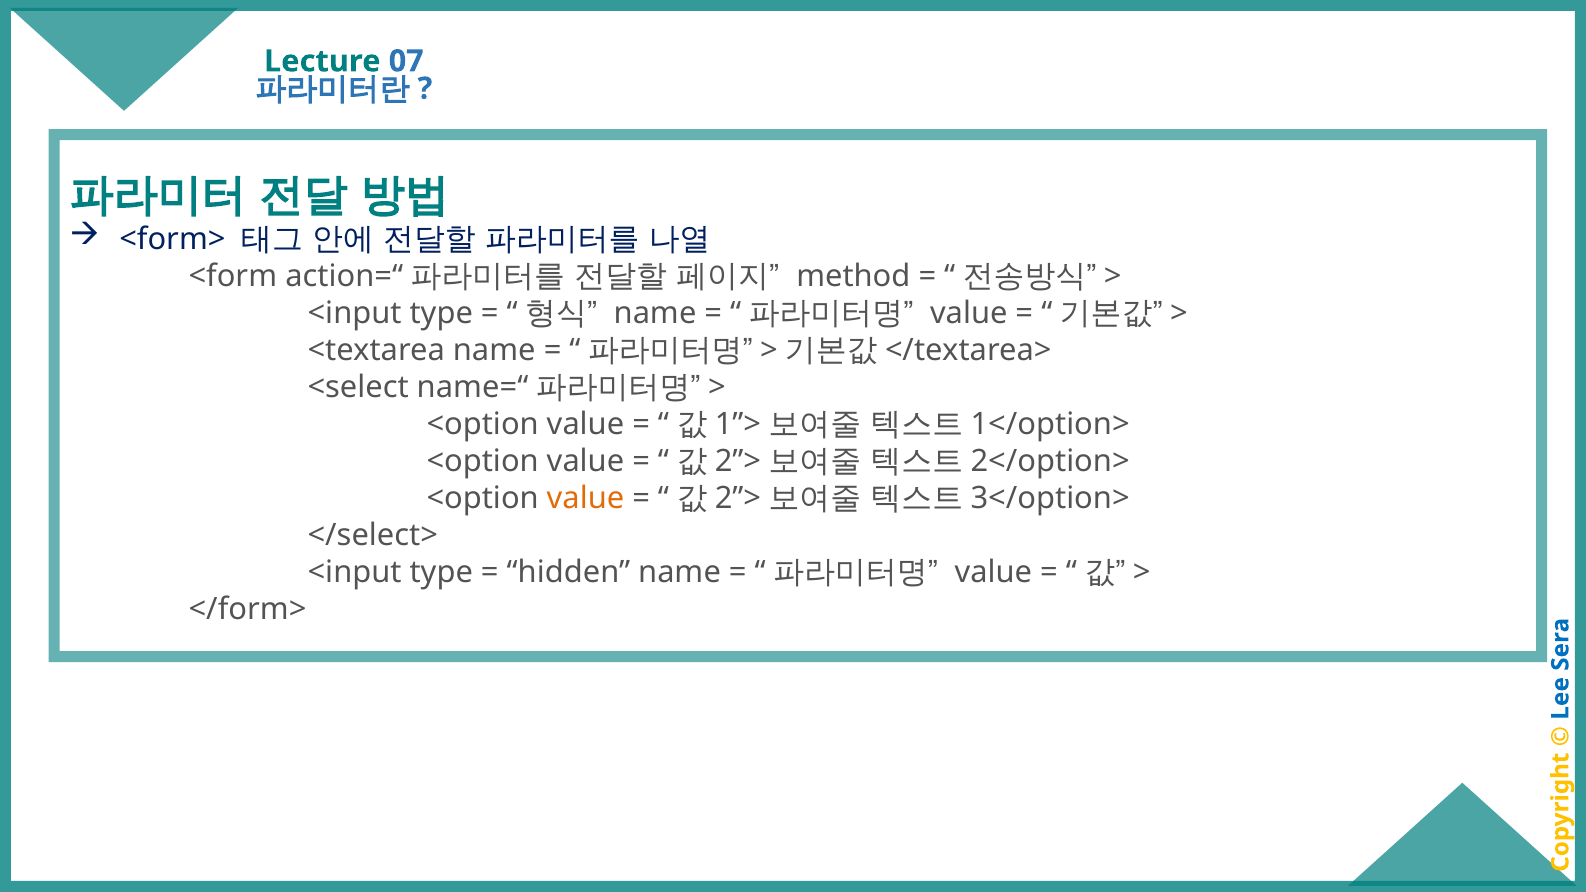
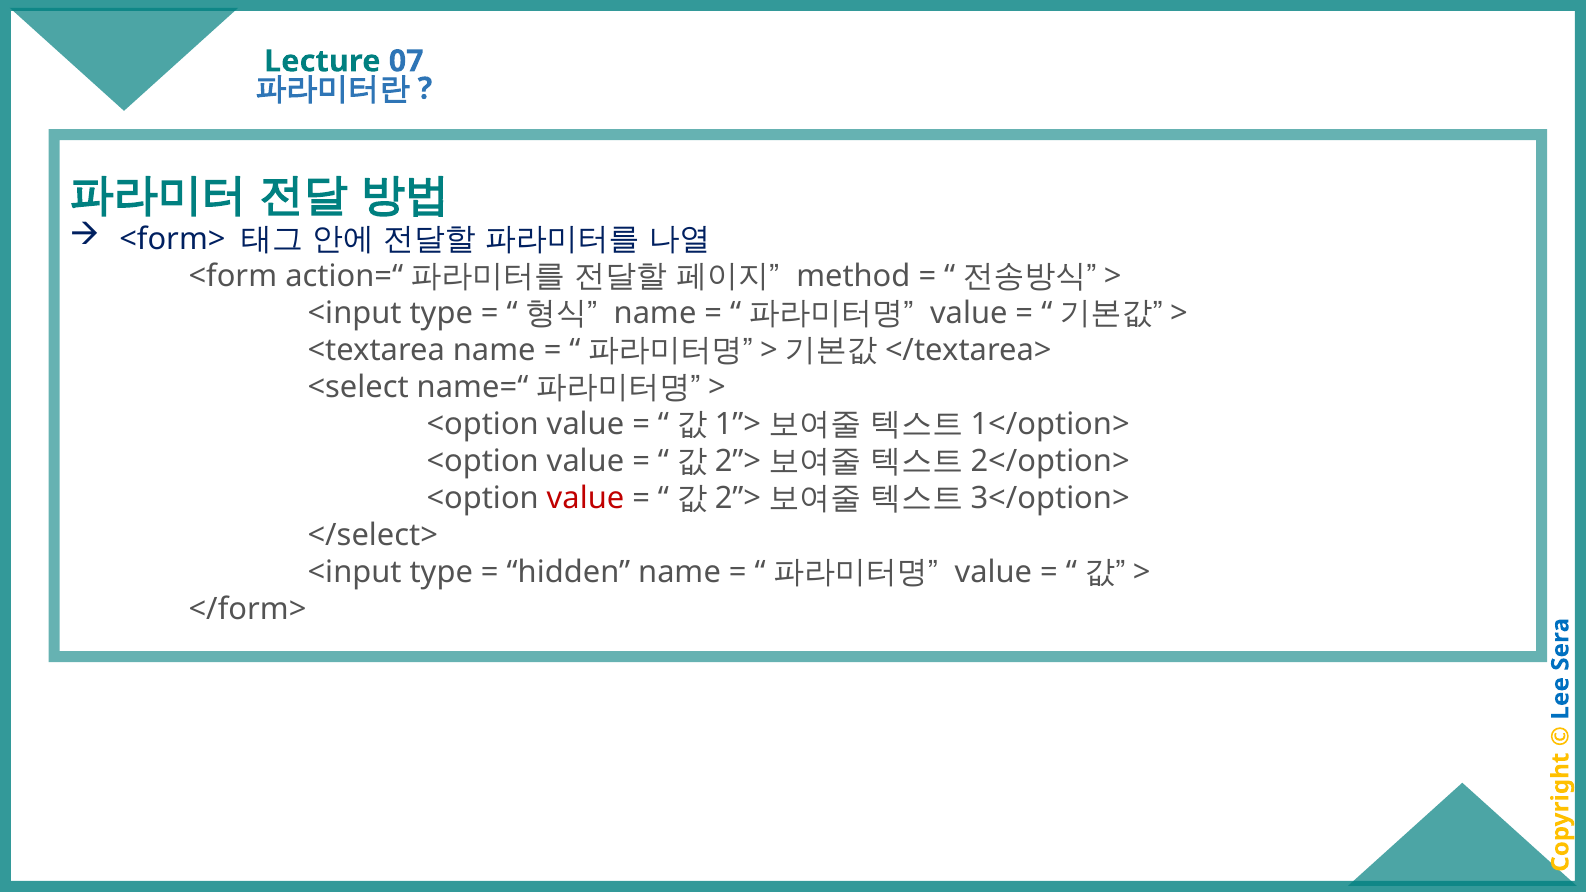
value colour: orange -> red (586, 498)
